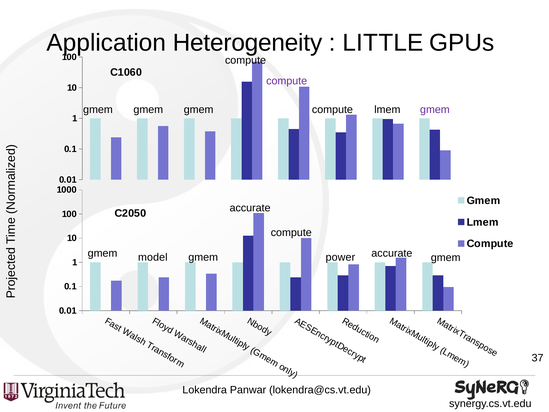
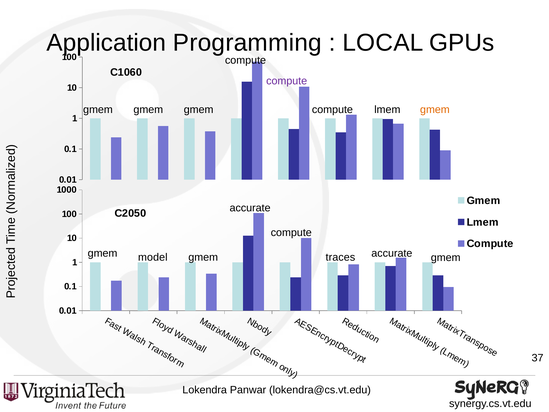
Heterogeneity: Heterogeneity -> Programming (247, 43)
LITTLE: LITTLE -> LOCAL (383, 43)
gmem colour: purple -> orange (435, 110)
power: power -> traces (340, 257)
